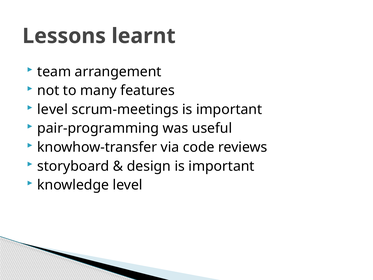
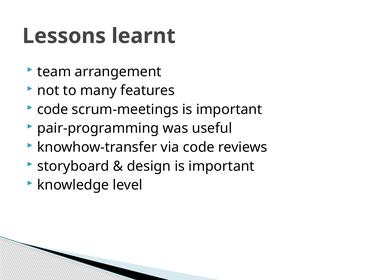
level: level -> code (53, 109)
